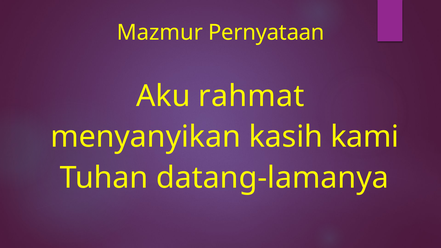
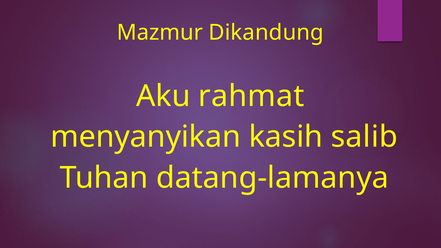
Pernyataan: Pernyataan -> Dikandung (266, 32)
kami: kami -> salib (364, 137)
